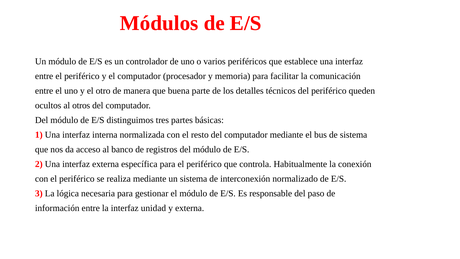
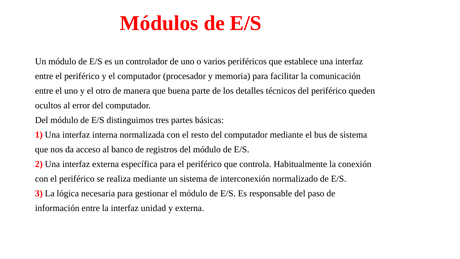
otros: otros -> error (81, 105)
